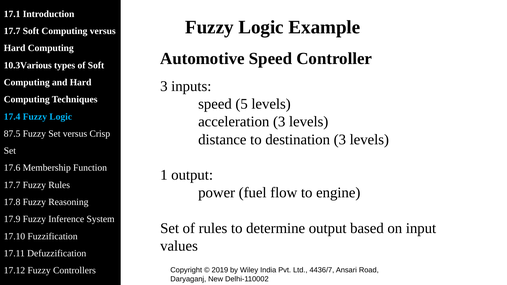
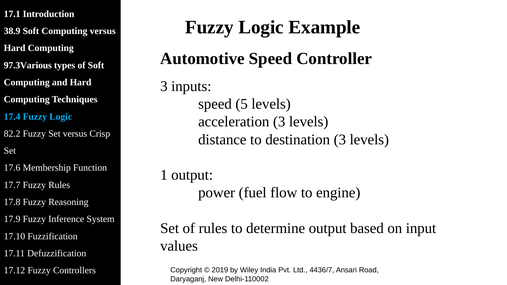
17.7: 17.7 -> 38.9 (12, 31)
10.3Various: 10.3Various -> 97.3Various (28, 65)
87.5: 87.5 -> 82.2 (12, 134)
